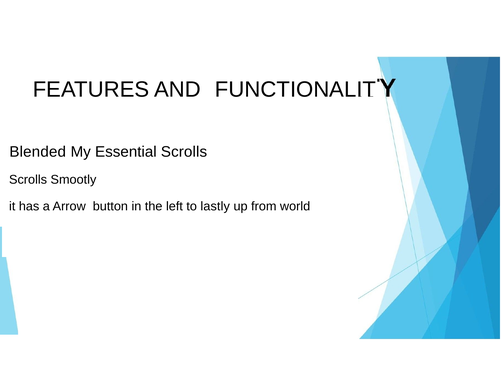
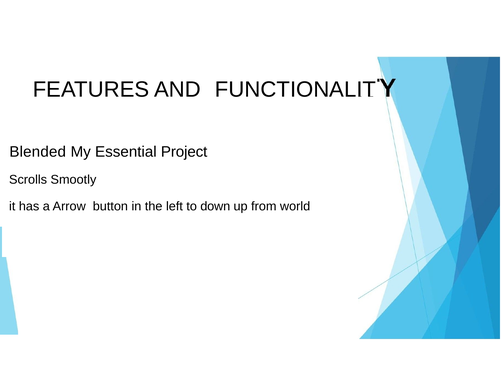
Essential Scrolls: Scrolls -> Project (184, 152)
lastly: lastly -> down (215, 206)
